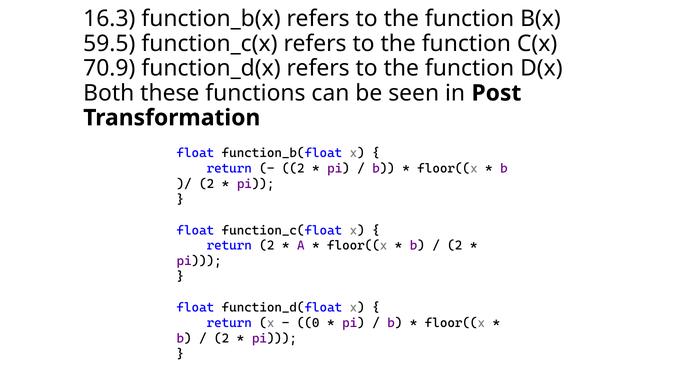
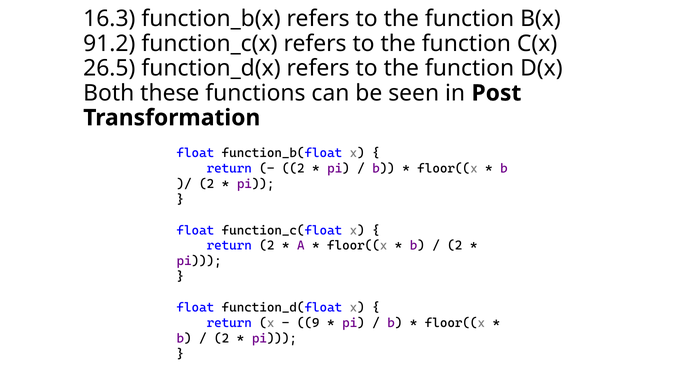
59.5: 59.5 -> 91.2 (109, 44)
70.9: 70.9 -> 26.5 (109, 68)
0: 0 -> 9 (308, 323)
